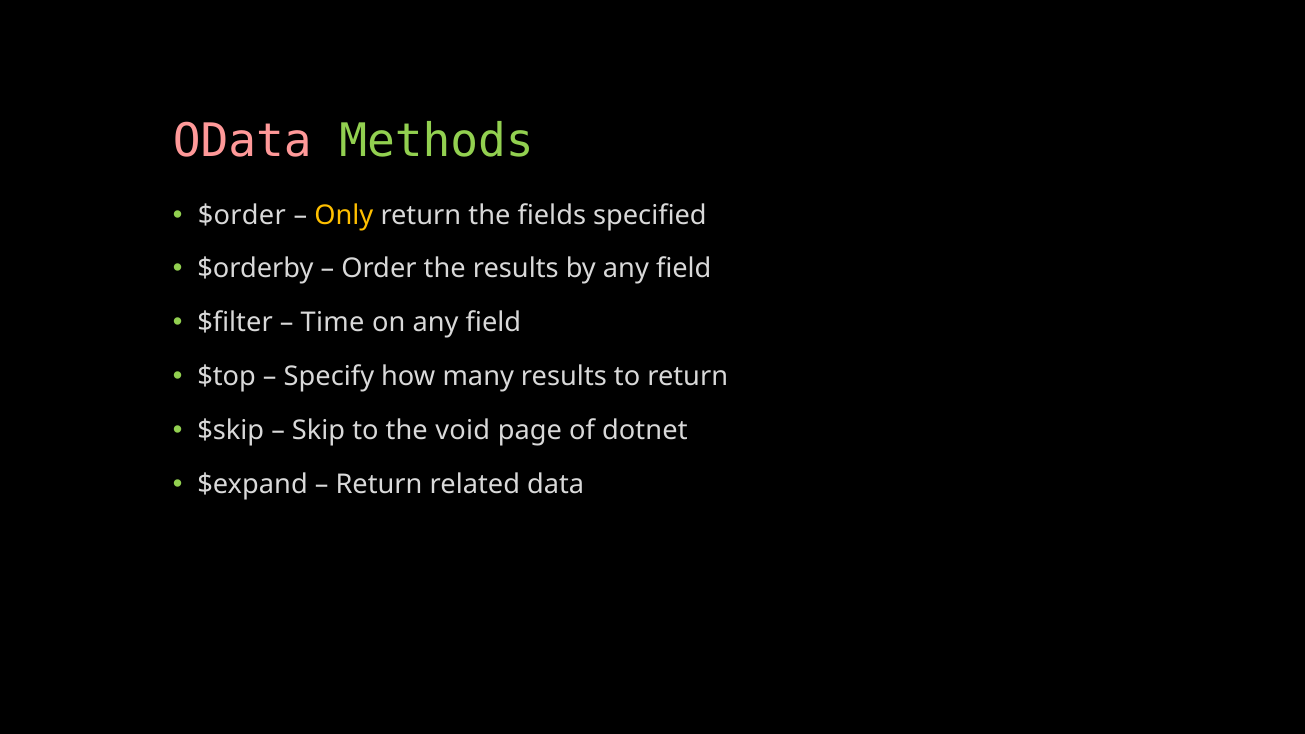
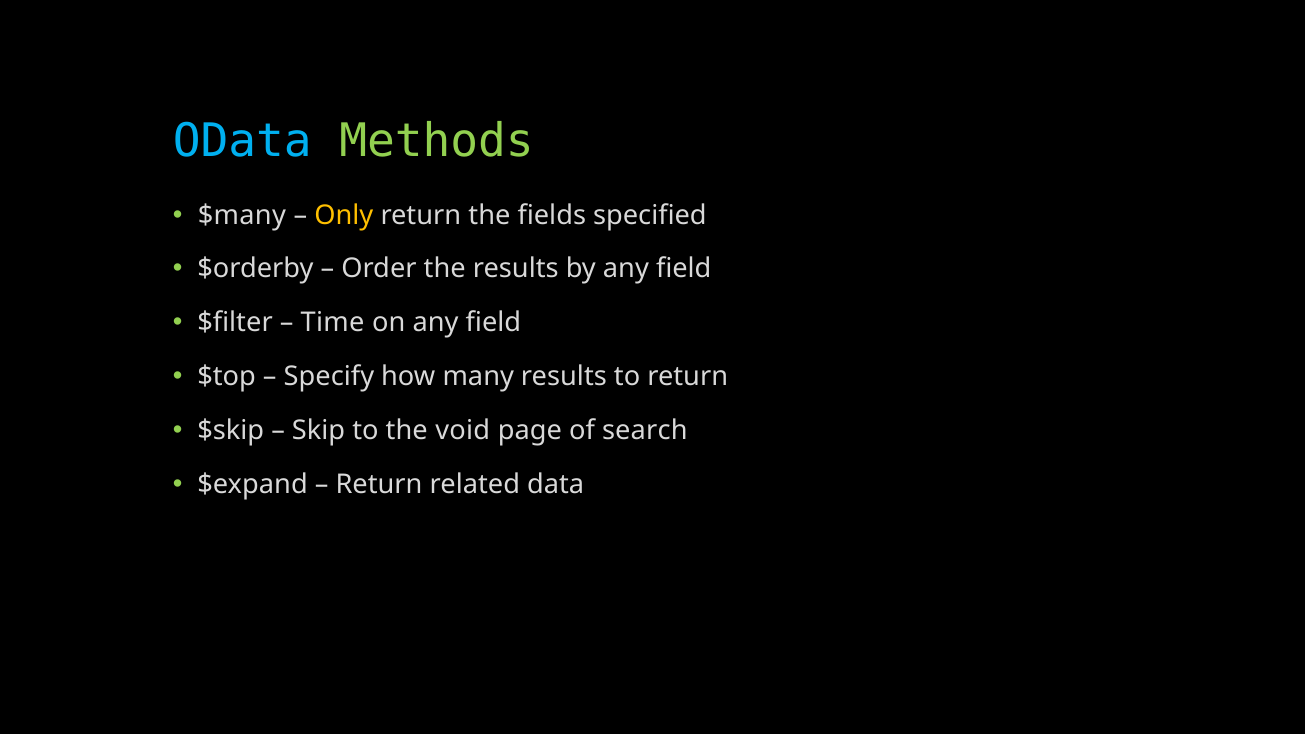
OData colour: pink -> light blue (242, 141)
$order: $order -> $many (242, 215)
dotnet: dotnet -> search (645, 430)
